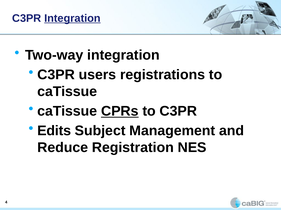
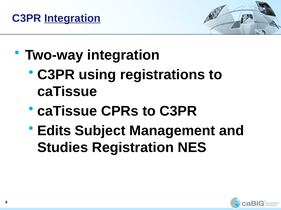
users: users -> using (97, 75)
CPRs underline: present -> none (120, 112)
Reduce: Reduce -> Studies (63, 148)
